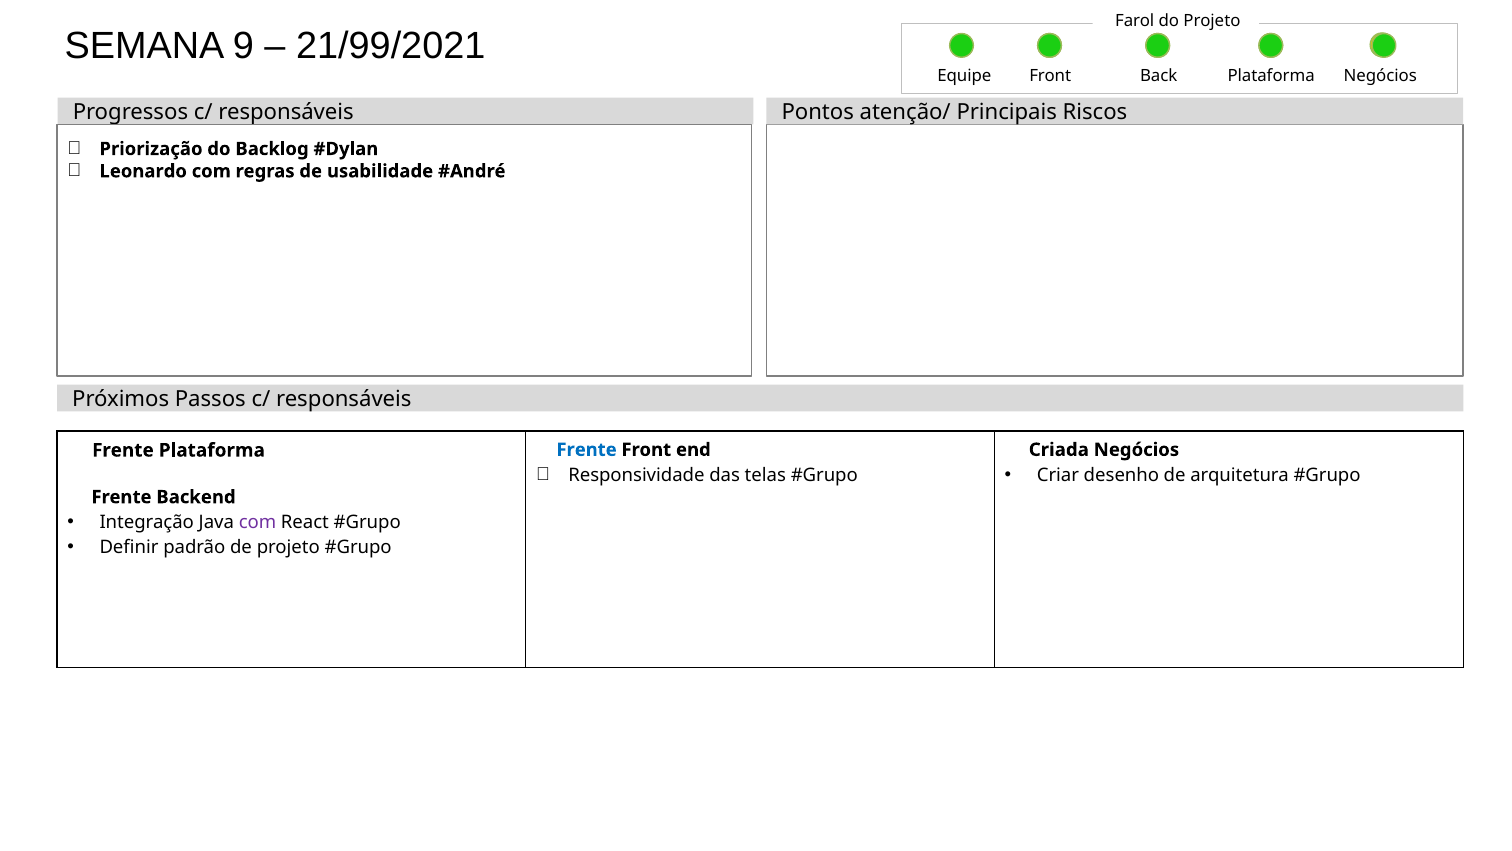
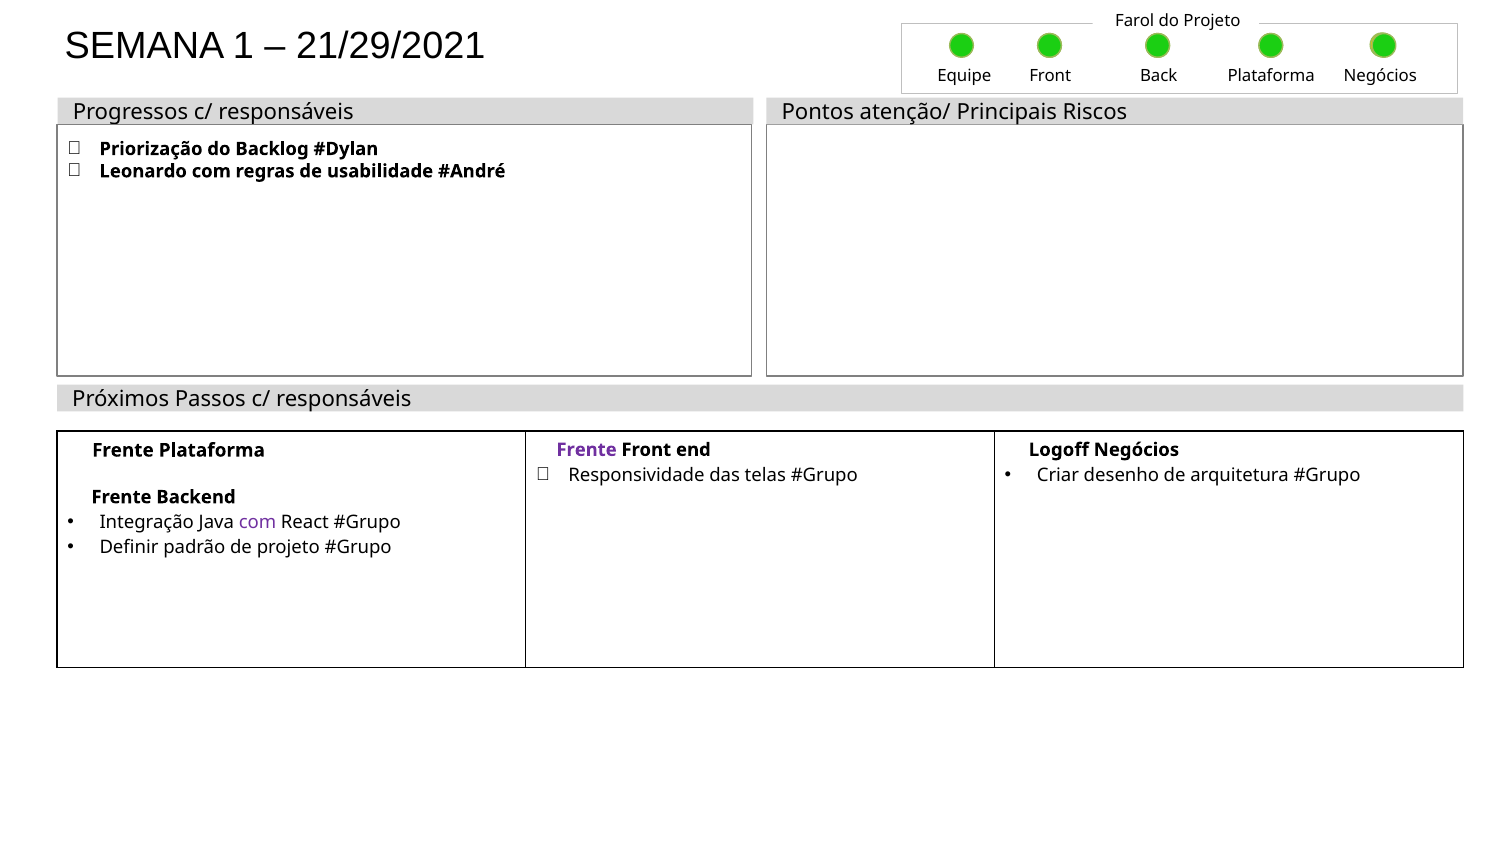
9: 9 -> 1 (244, 46)
21/99/2021: 21/99/2021 -> 21/29/2021 (391, 46)
Frente colour: blue -> purple (587, 449)
Criada: Criada -> Logoff (1059, 449)
